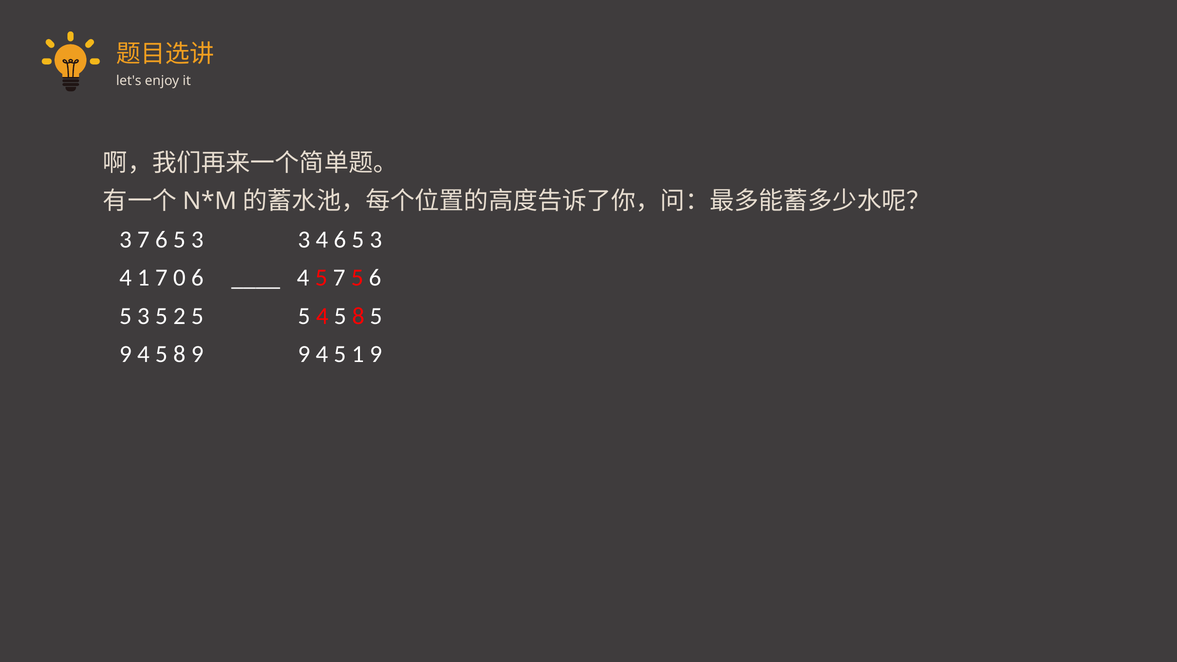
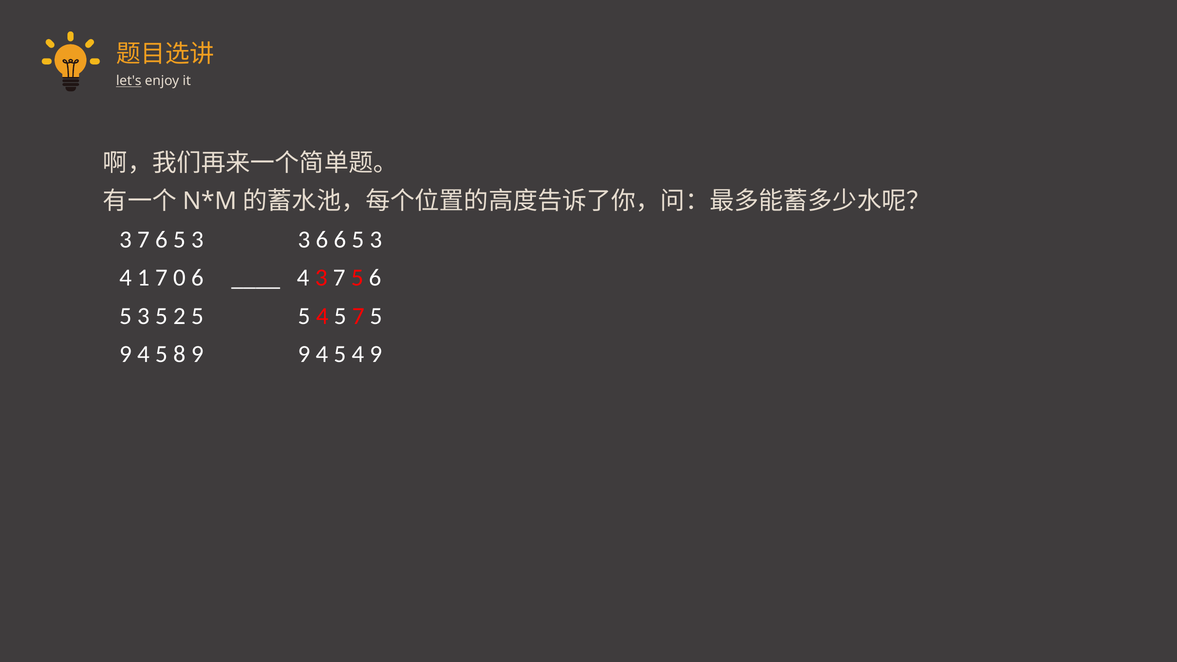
let's underline: none -> present (129, 81)
3 3 4: 4 -> 6 (322, 240)
5: 5 -> 3 (321, 278)
5 4 5 8: 8 -> 7 (358, 316)
4 5 1: 1 -> 4 (358, 354)
